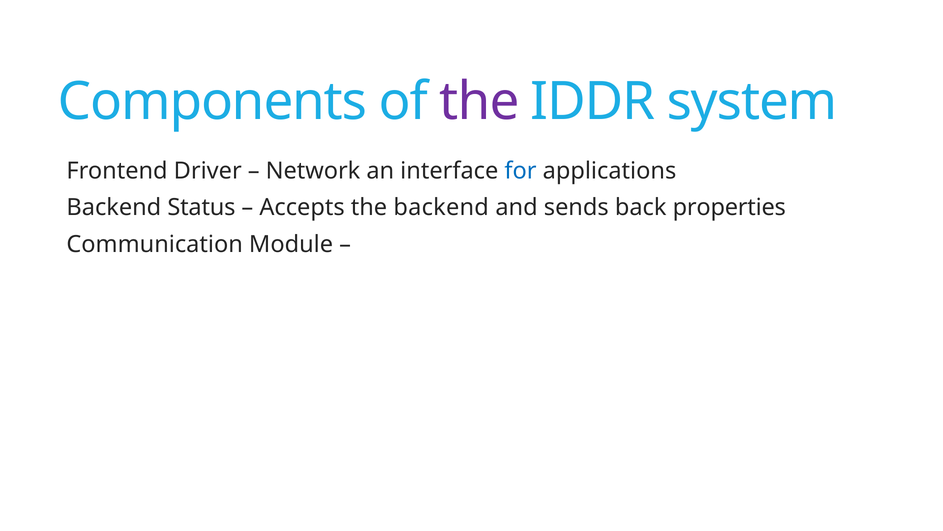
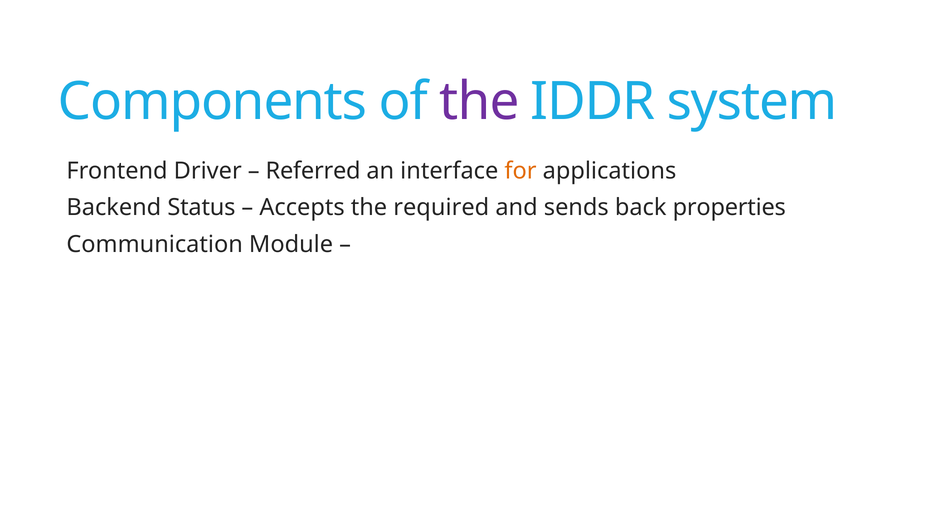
Network: Network -> Referred (313, 171)
for colour: blue -> orange (521, 171)
the backend: backend -> required (441, 207)
